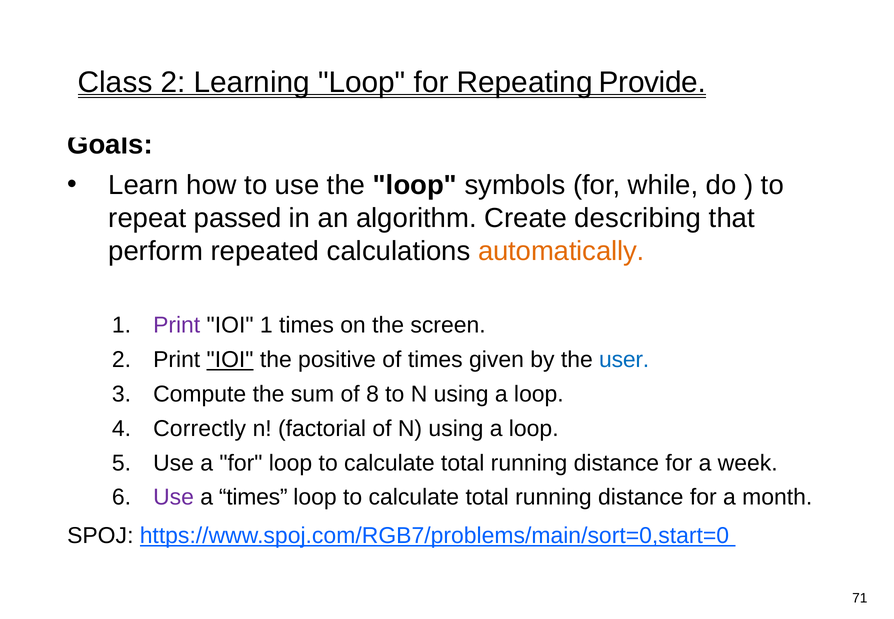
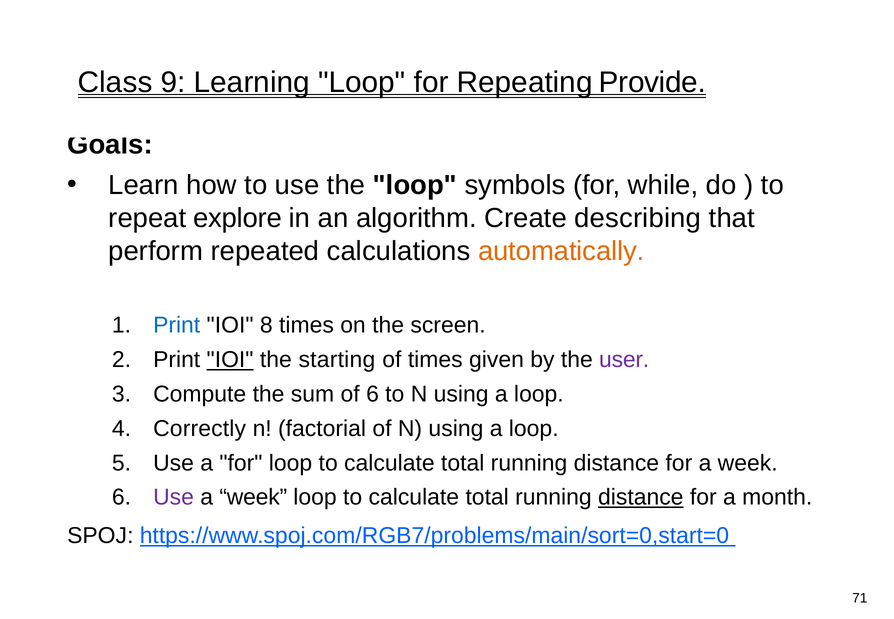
Class 2: 2 -> 9 (173, 82)
passed: passed -> explore (238, 218)
Print colour: purple -> blue (177, 325)
IOI 1: 1 -> 8 (266, 325)
positive: positive -> starting (337, 360)
user colour: blue -> purple (624, 360)
of 8: 8 -> 6 (373, 394)
times: times -> week (253, 497)
distance underline: none -> present (641, 497)
